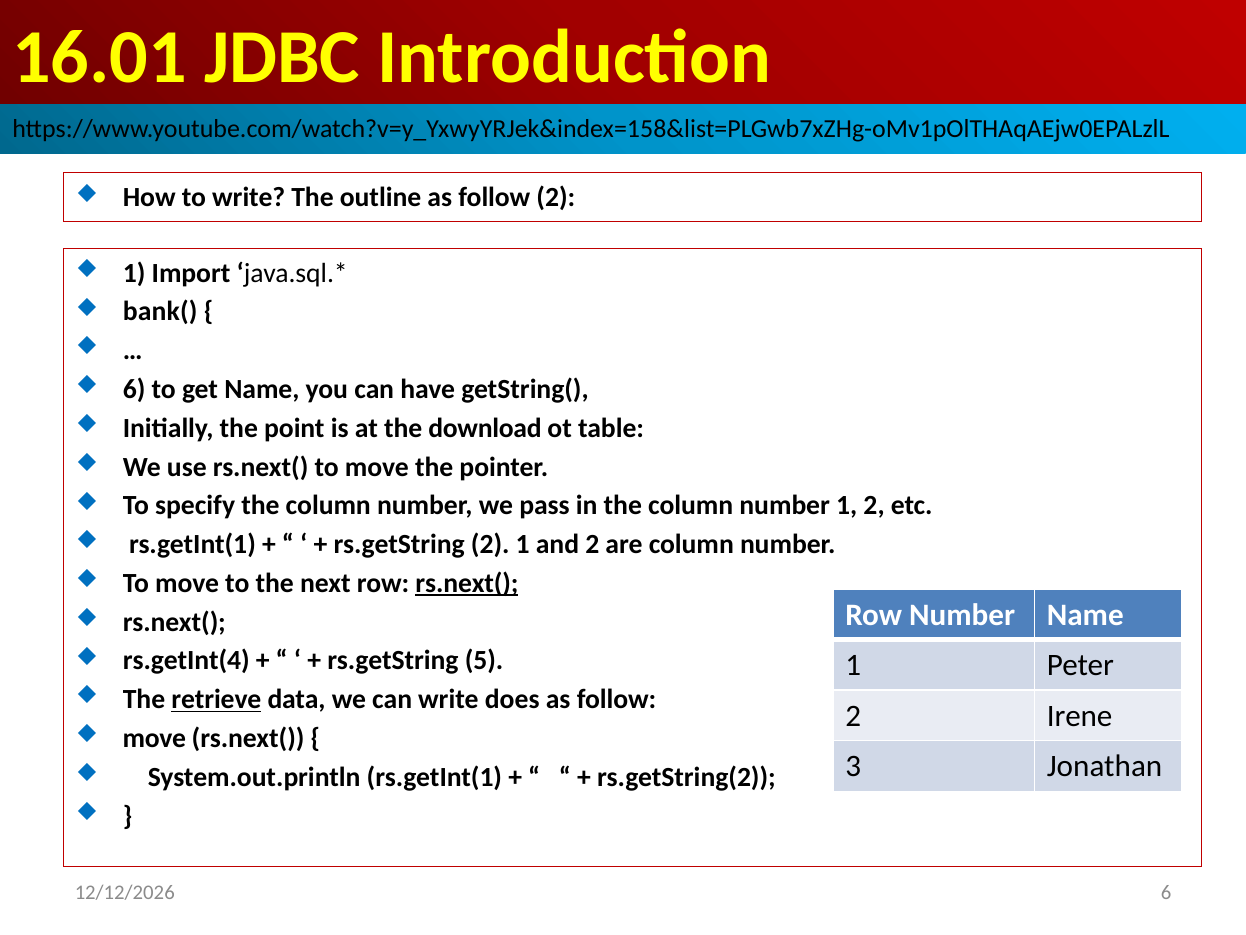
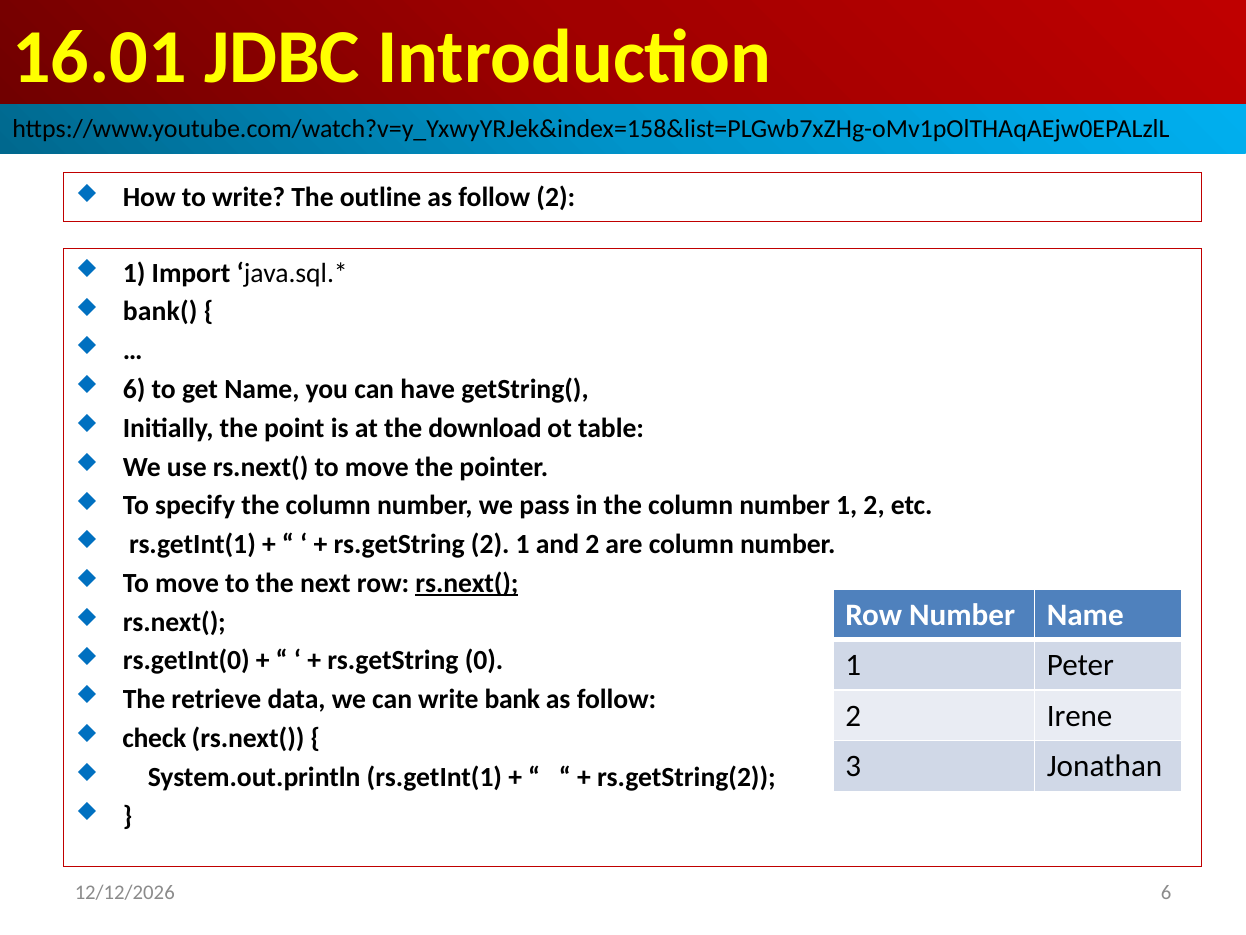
rs.getInt(4: rs.getInt(4 -> rs.getInt(0 (186, 660)
5: 5 -> 0 (484, 660)
retrieve underline: present -> none (216, 699)
does: does -> bank (512, 699)
move: move -> check (154, 738)
